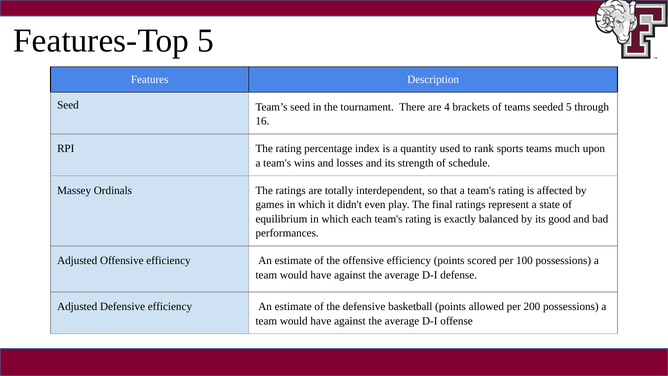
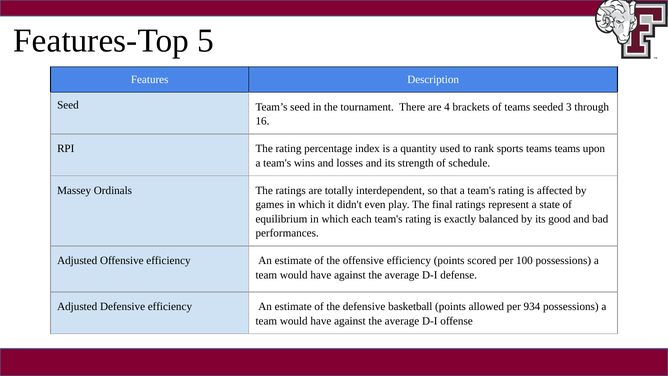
seeded 5: 5 -> 3 (569, 107)
teams much: much -> teams (567, 149)
200: 200 -> 934 (532, 307)
